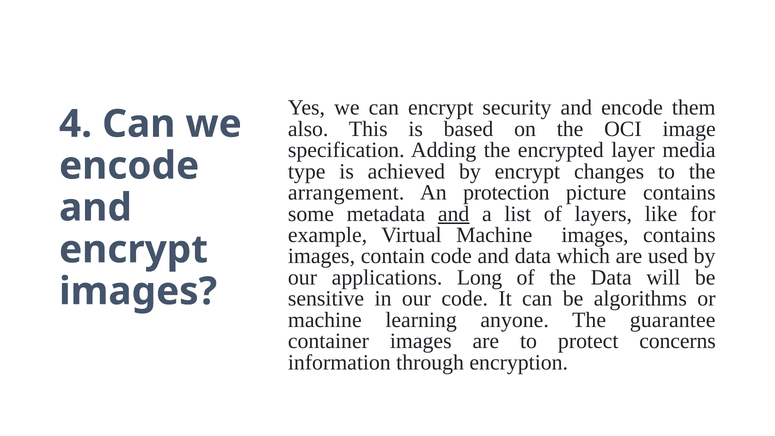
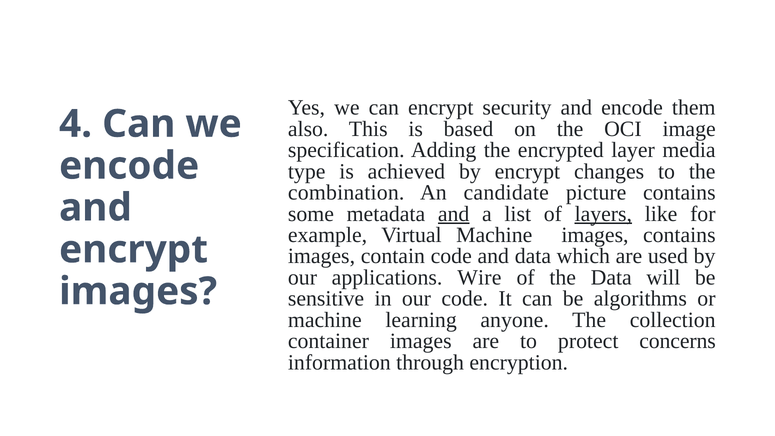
arrangement: arrangement -> combination (346, 193)
protection: protection -> candidate (506, 193)
layers underline: none -> present (603, 214)
Long: Long -> Wire (479, 277)
guarantee: guarantee -> collection (673, 320)
